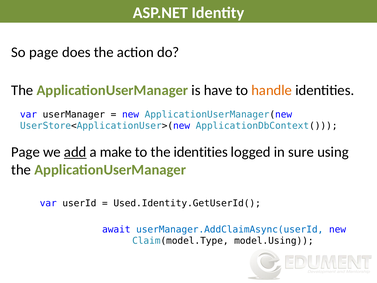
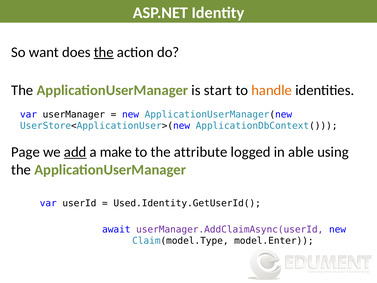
So page: page -> want (44, 52)
the underline: none -> present (104, 52)
have: have -> start (218, 90)
the identities: identities -> attribute (201, 152)
sure: sure -> able (301, 152)
userManager.AddClaimAsync(userId colour: blue -> purple (230, 229)
model.Using: model.Using -> model.Enter (274, 241)
